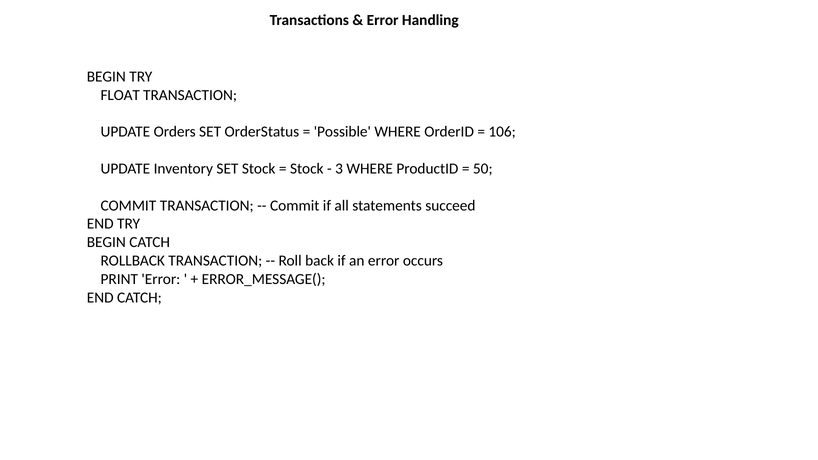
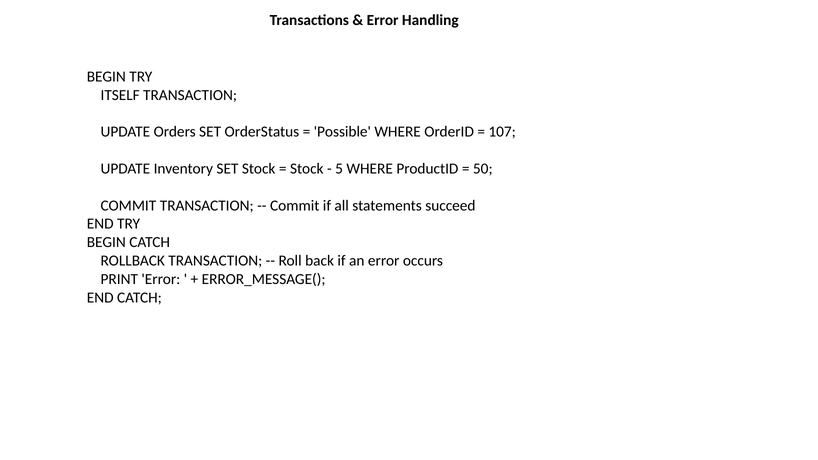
FLOAT: FLOAT -> ITSELF (120, 95)
106: 106 -> 107 (502, 132)
3: 3 -> 5 (339, 169)
